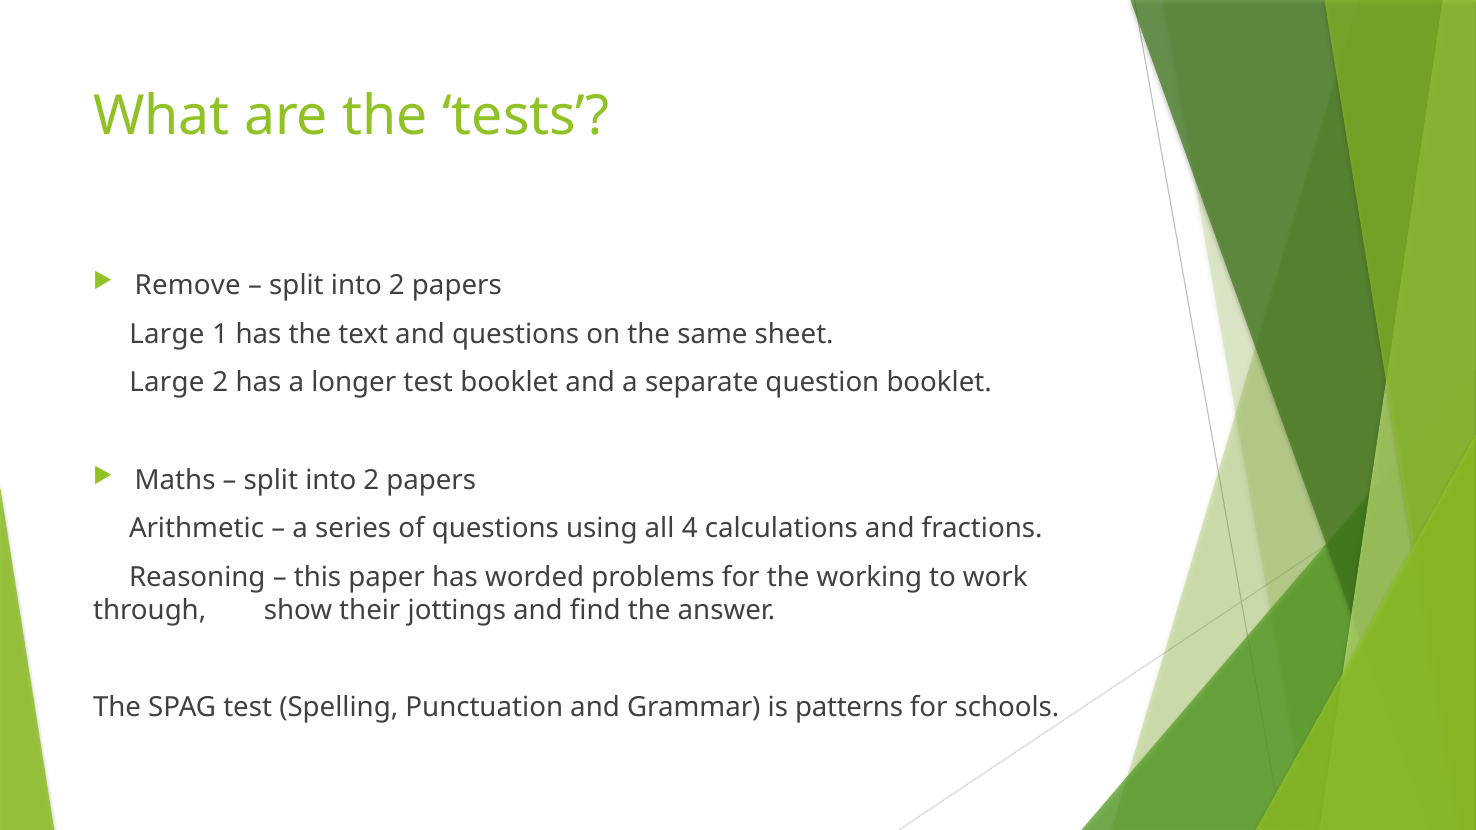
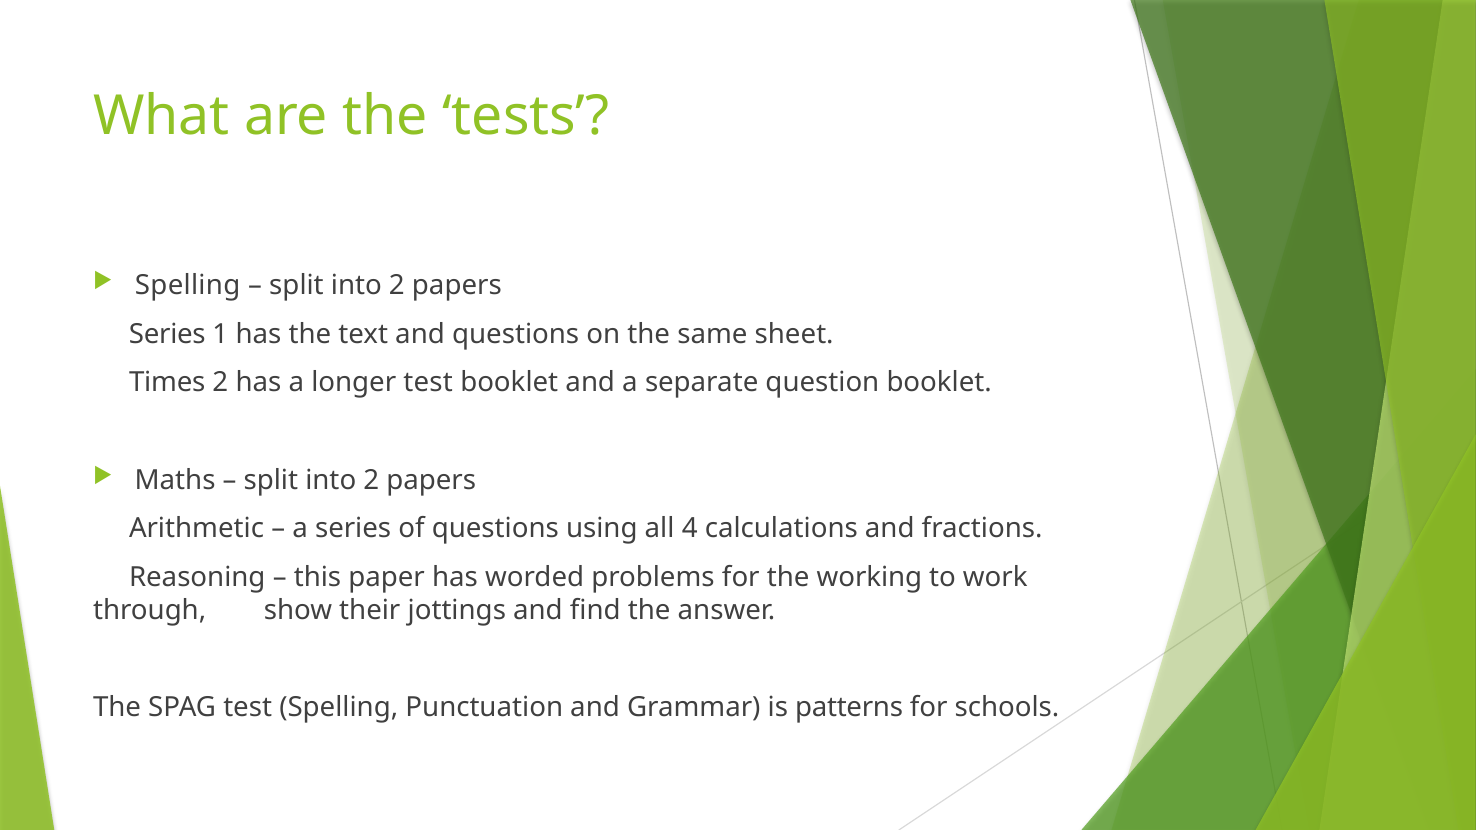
Remove: Remove -> Spelling (188, 286)
Large: Large -> Series (167, 334)
Large: Large -> Times (167, 383)
